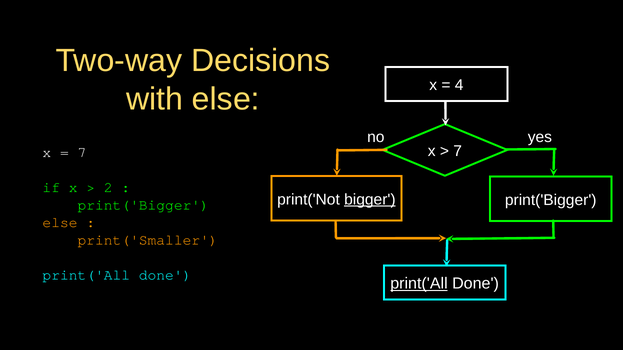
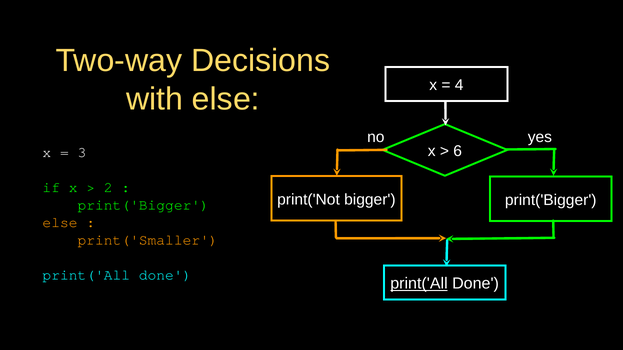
7: 7 -> 6 (458, 151)
7: 7 -> 3 (82, 153)
bigger underline: present -> none (370, 200)
